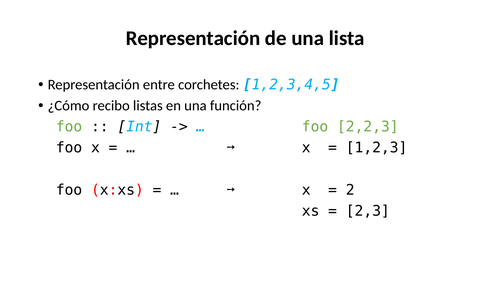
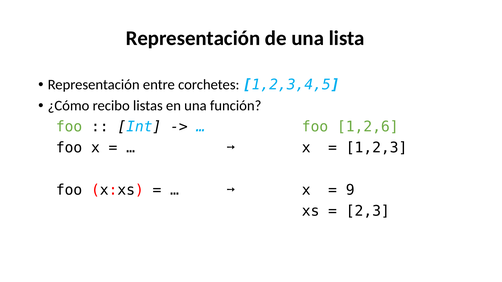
2,2,3: 2,2,3 -> 1,2,6 (368, 127)
2: 2 -> 9 (350, 190)
